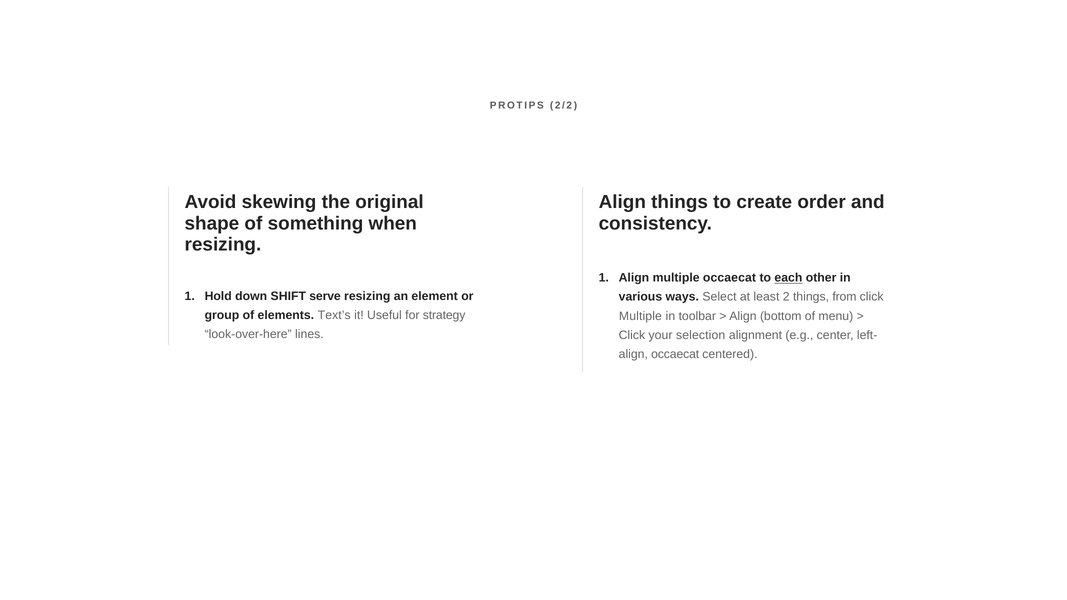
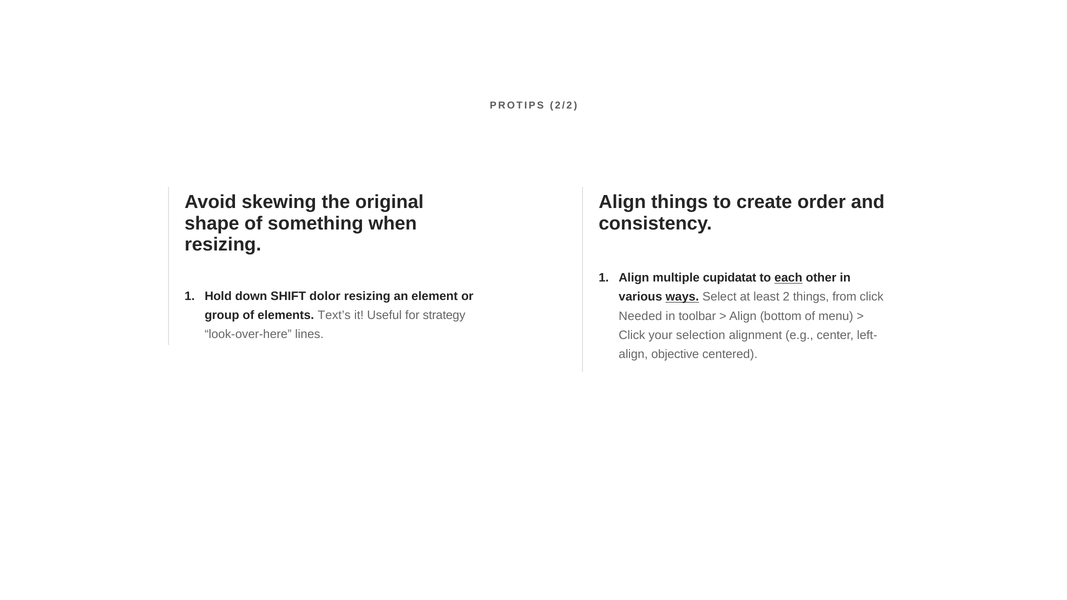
multiple occaecat: occaecat -> cupidatat (730, 278)
serve: serve -> dolor (325, 296)
ways underline: none -> present (682, 297)
Multiple: Multiple -> Needed (640, 316)
align occaecat: occaecat -> objective (675, 354)
